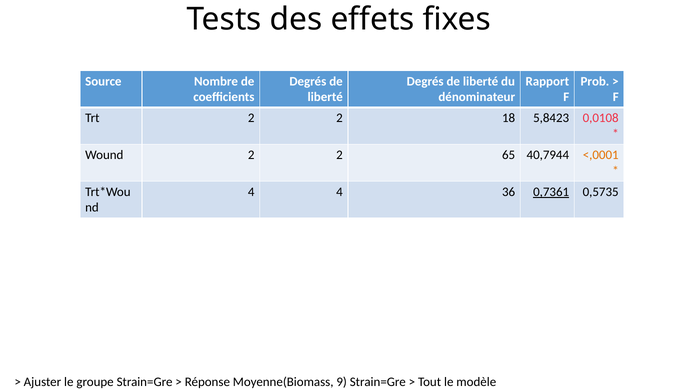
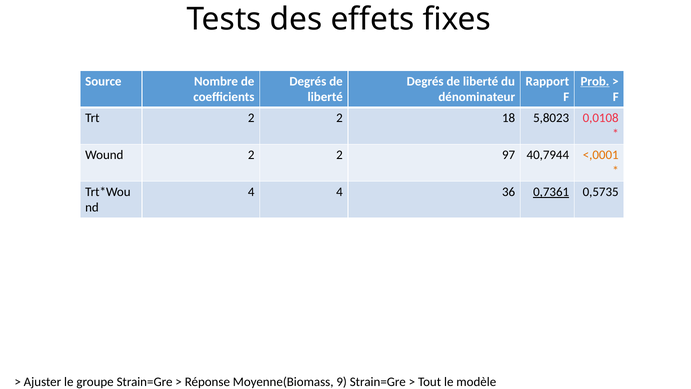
Prob underline: none -> present (595, 81)
5,8423: 5,8423 -> 5,8023 (551, 118)
65: 65 -> 97 (509, 155)
